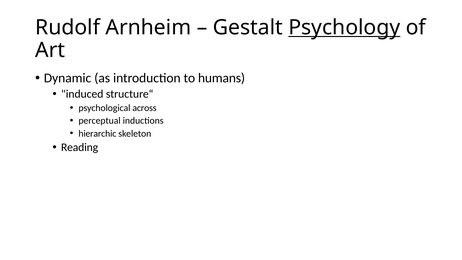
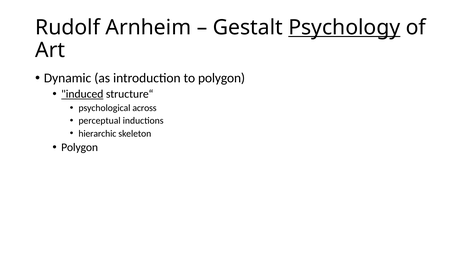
to humans: humans -> polygon (222, 78)
induced underline: none -> present (82, 94)
Reading: Reading -> Polygon (80, 147)
